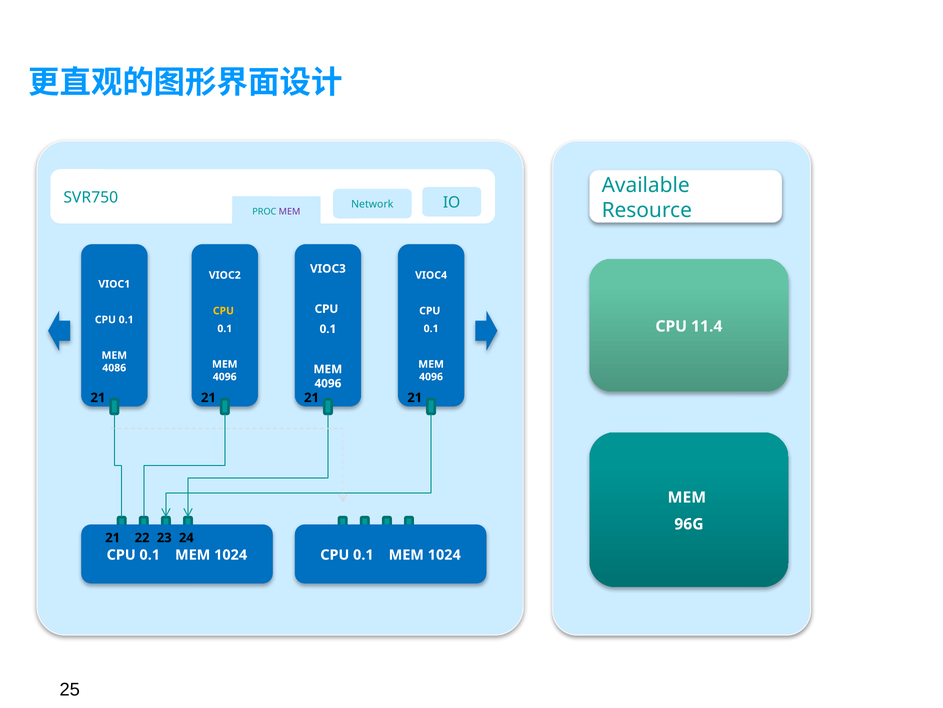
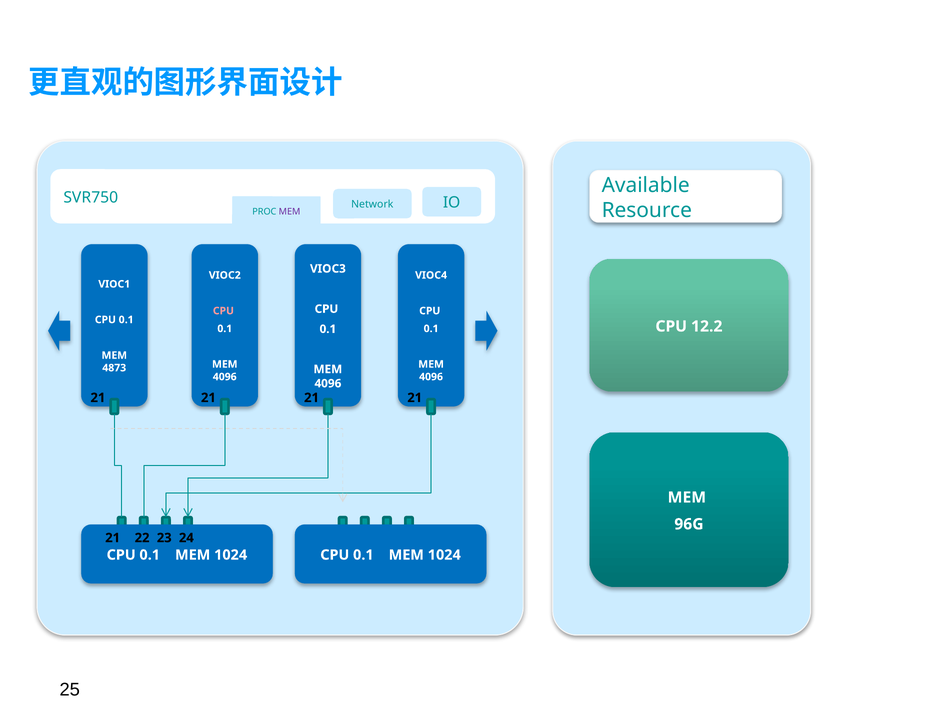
CPU colour: yellow -> pink (223, 311)
11.4: 11.4 -> 12.2 (707, 326)
4086: 4086 -> 4873 (114, 368)
